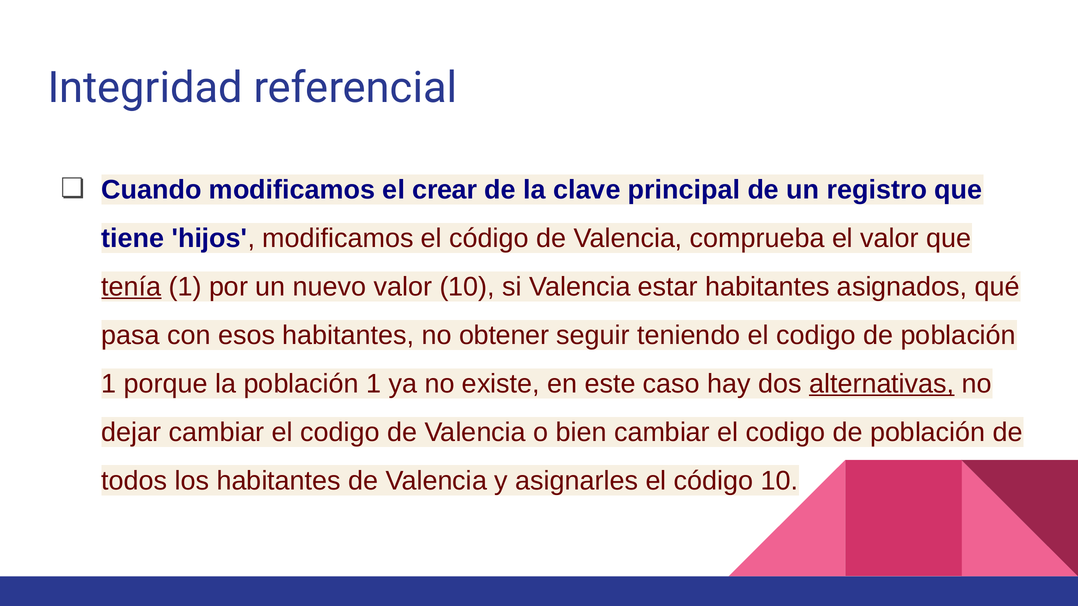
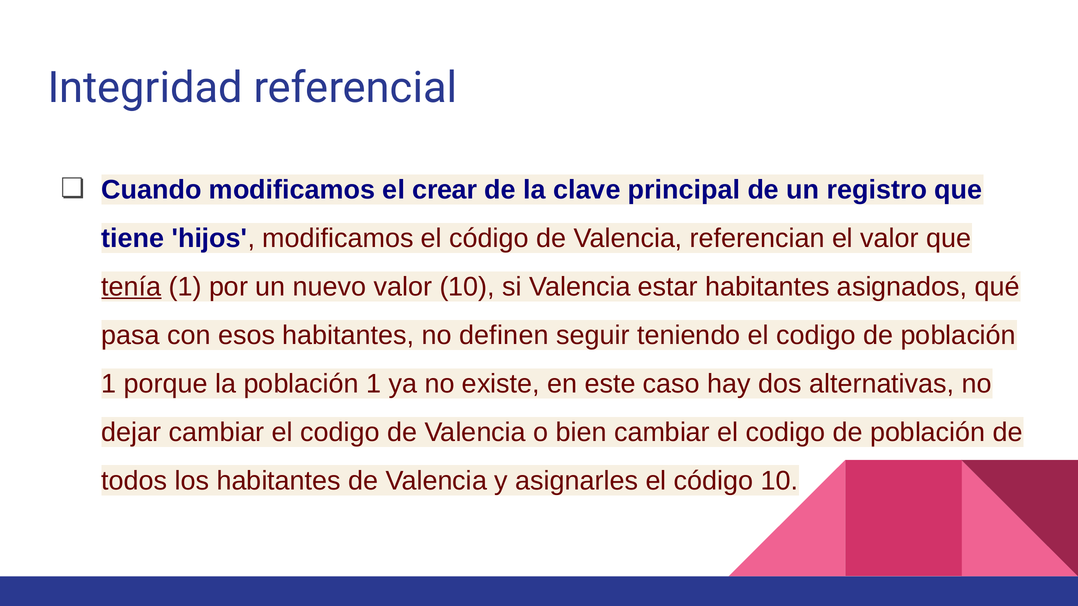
comprueba: comprueba -> referencian (757, 238)
obtener: obtener -> definen (504, 336)
alternativas underline: present -> none (882, 384)
